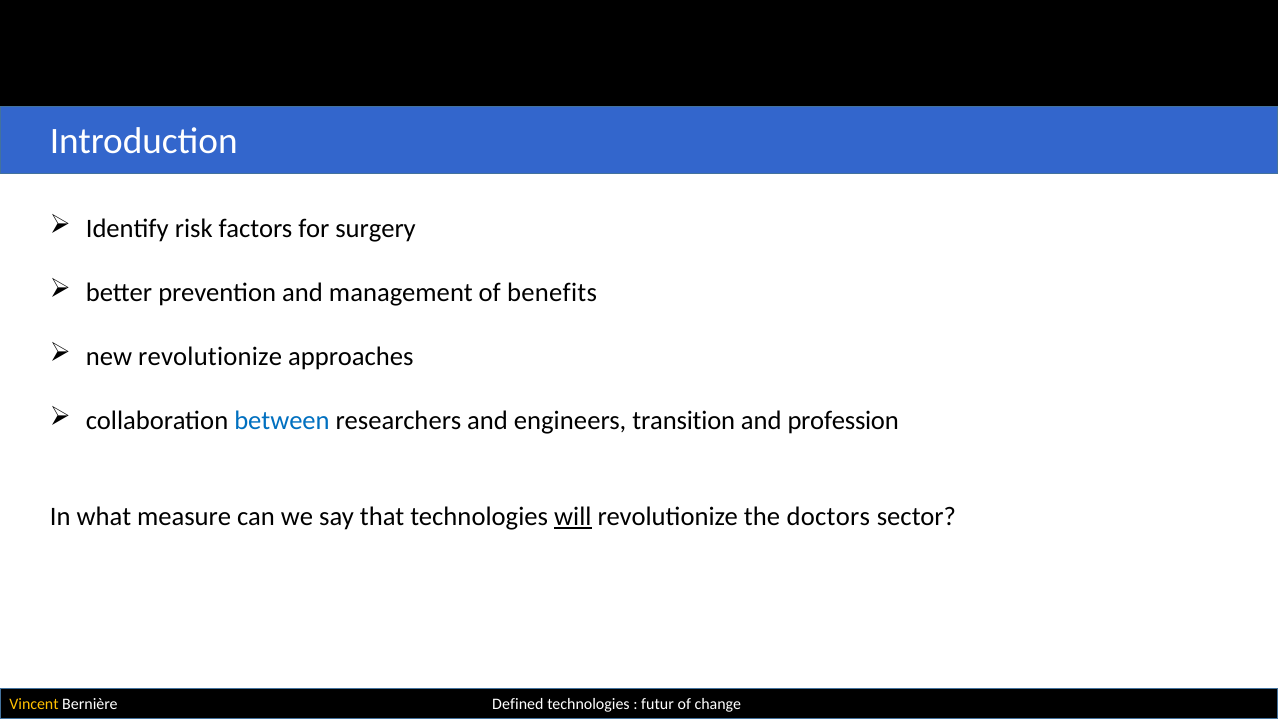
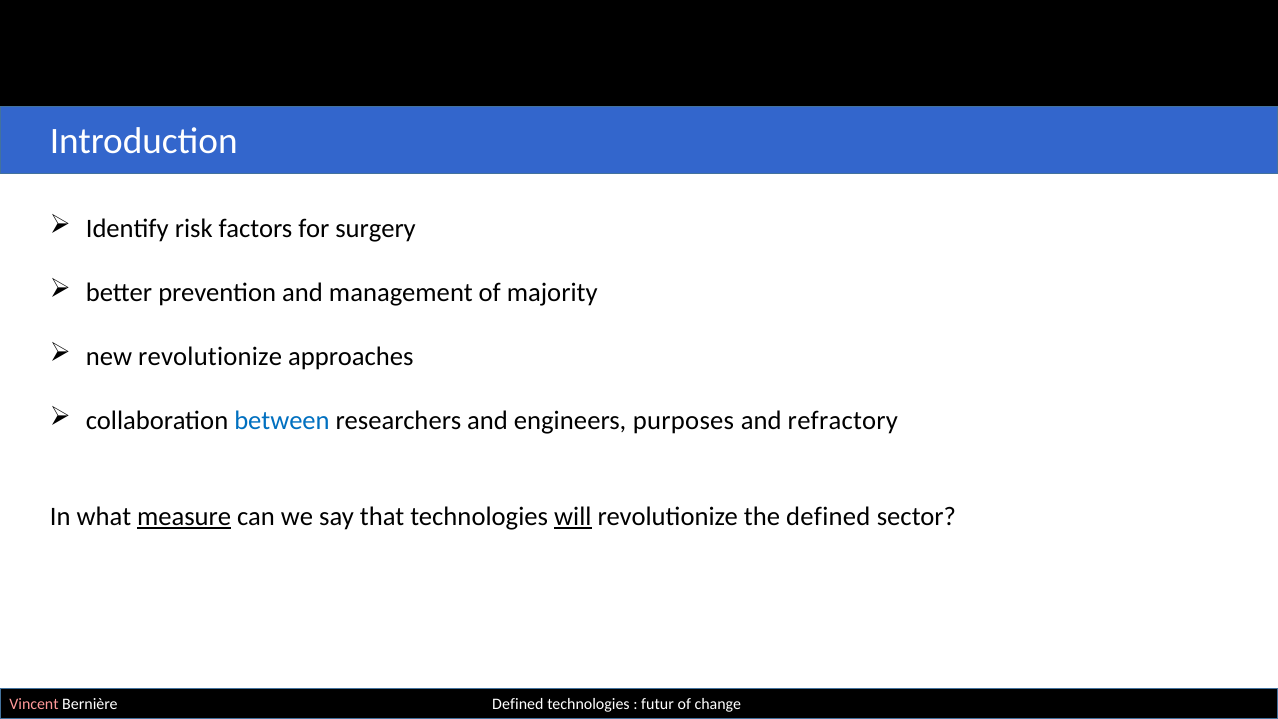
benefits: benefits -> majority (552, 293)
transition: transition -> purposes (684, 421)
profession: profession -> refractory (843, 421)
measure underline: none -> present (184, 516)
the doctors: doctors -> defined (828, 516)
Vincent colour: yellow -> pink (34, 705)
